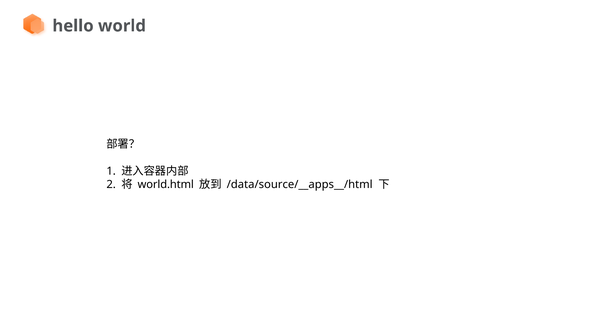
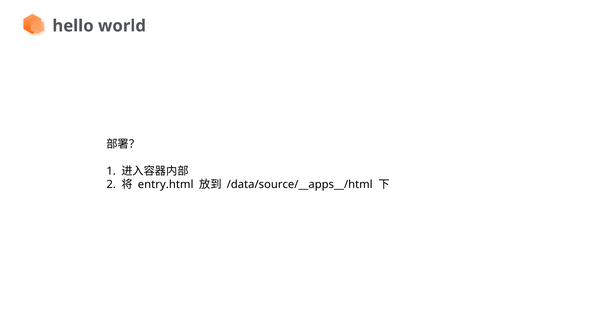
world.html: world.html -> entry.html (166, 184)
